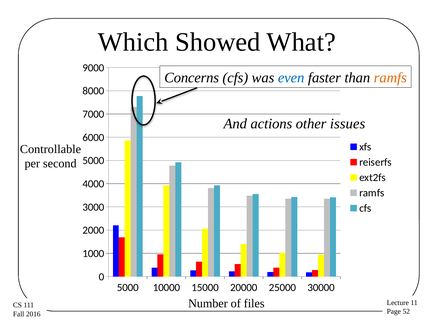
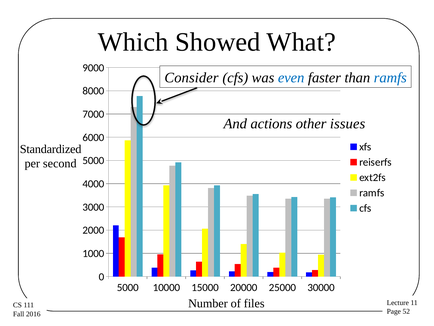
Concerns: Concerns -> Consider (191, 78)
ramfs colour: orange -> blue (390, 78)
Controllable: Controllable -> Standardized (51, 149)
